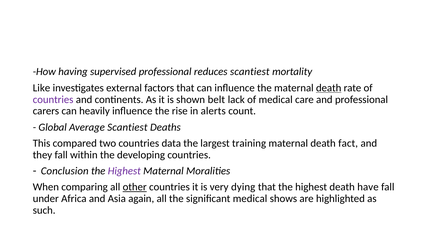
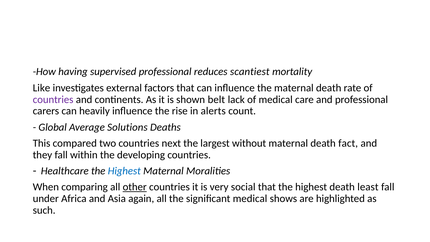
death underline: present -> none (329, 88)
Average Scantiest: Scantiest -> Solutions (127, 127)
data: data -> next (171, 143)
training: training -> without (249, 143)
Conclusion: Conclusion -> Healthcare (65, 171)
Highest colour: purple -> blue (124, 171)
dying: dying -> social (243, 187)
have: have -> least (368, 187)
